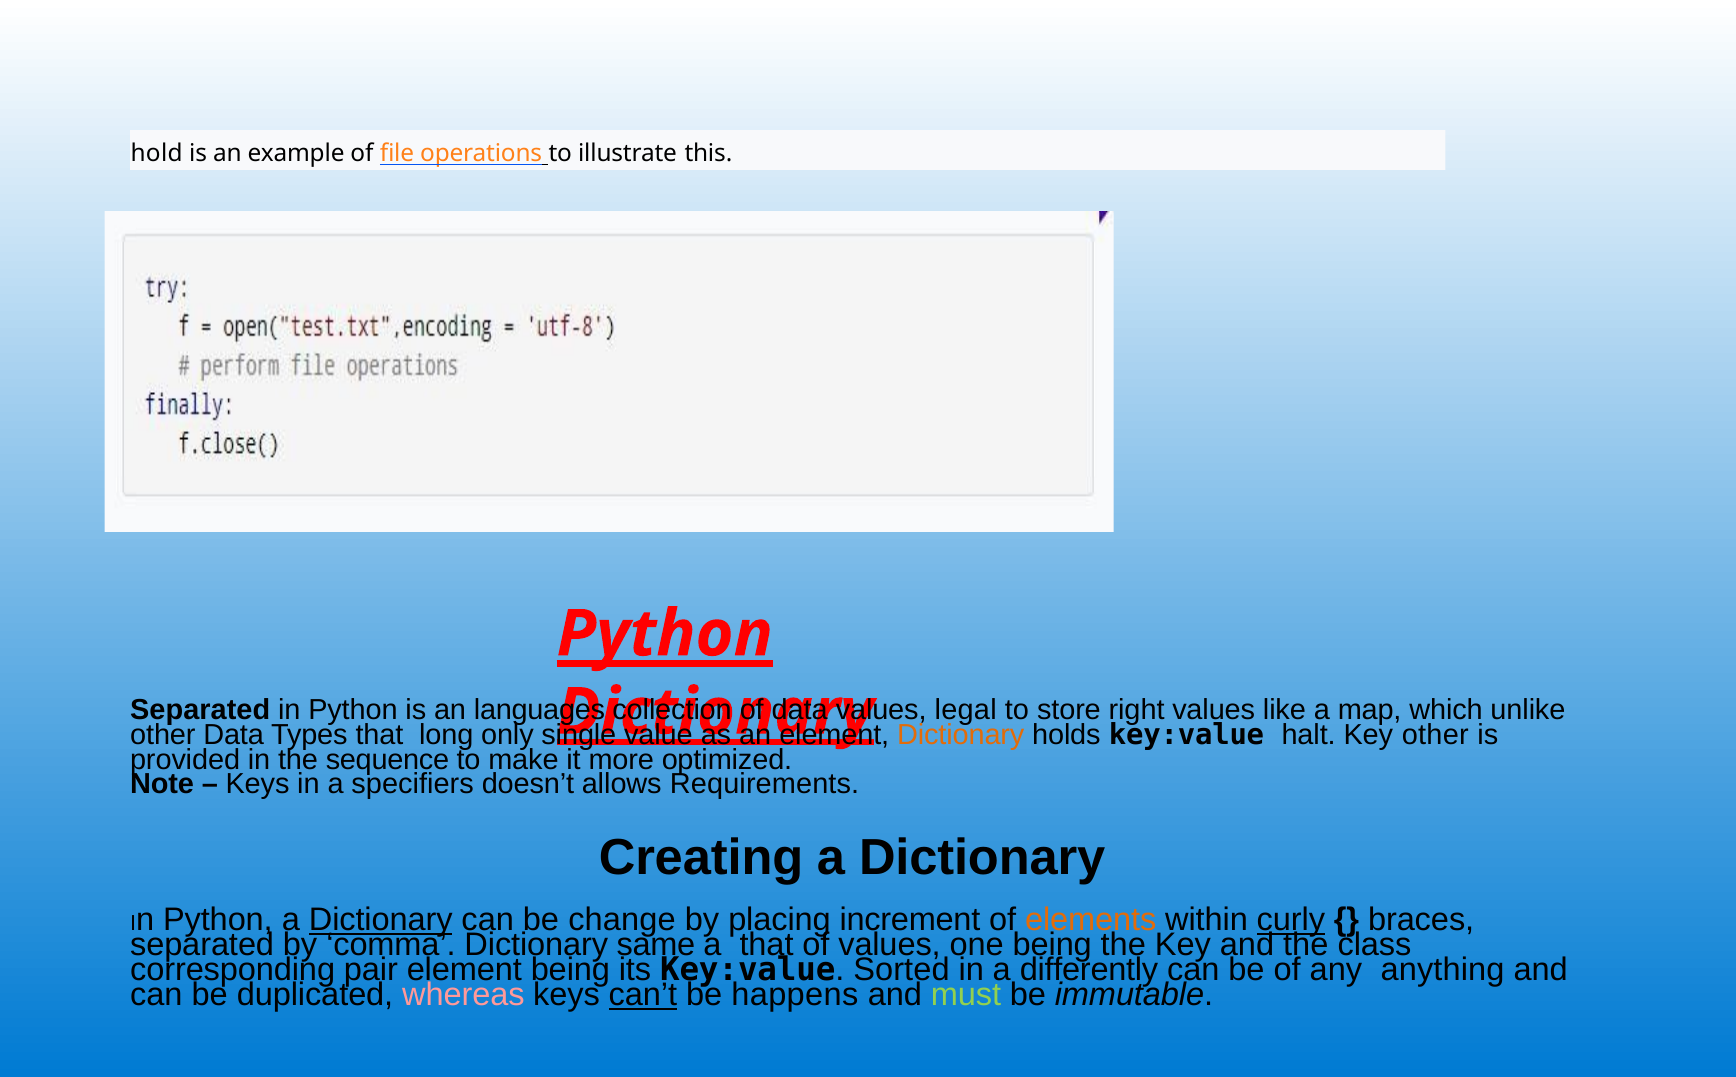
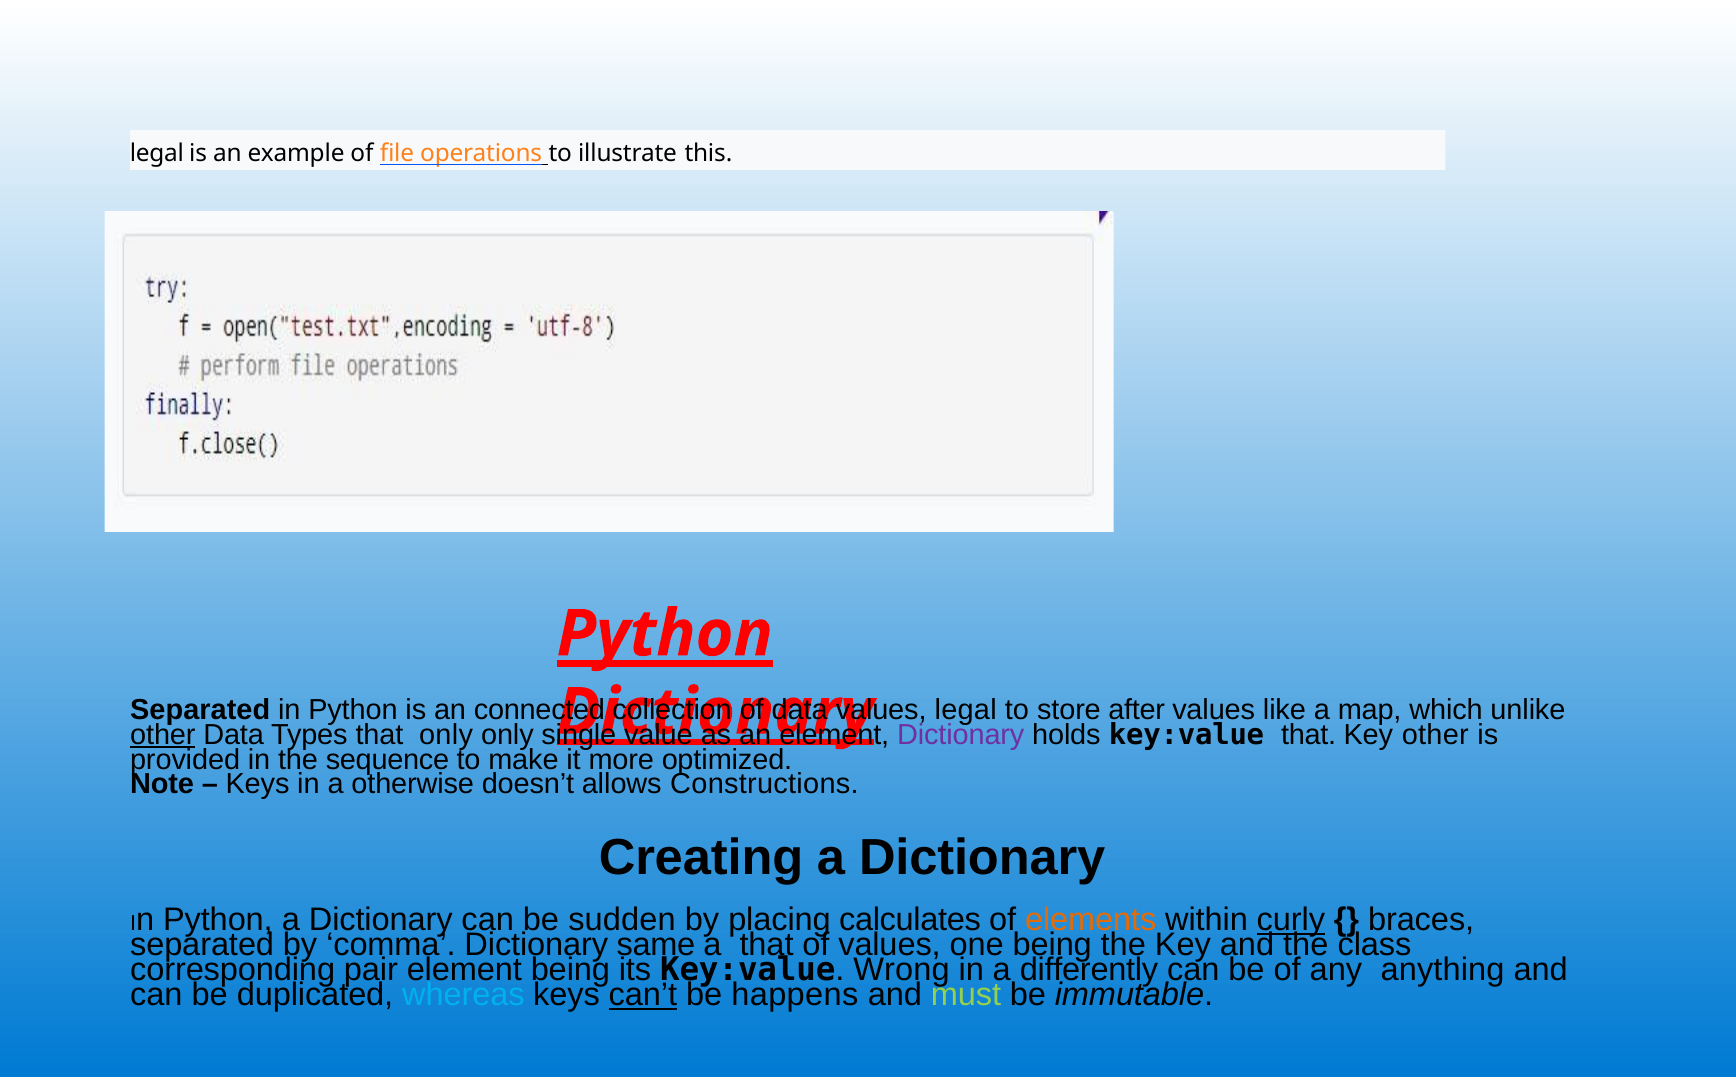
hold: hold -> legal (157, 153)
languages: languages -> connected (539, 709)
right: right -> after (1137, 709)
other underline: none -> present (163, 734)
that long: long -> only (446, 734)
Dictionary colour: orange -> purple (961, 734)
key:value halt: halt -> that (1309, 734)
specifiers: specifiers -> otherwise (413, 784)
Requirements: Requirements -> Constructions (764, 784)
Dictionary underline: present -> none (381, 920)
change: change -> sudden (622, 920)
increment: increment -> calculates (910, 920)
Sorted: Sorted -> Wrong (901, 970)
whereas colour: pink -> light blue (463, 995)
